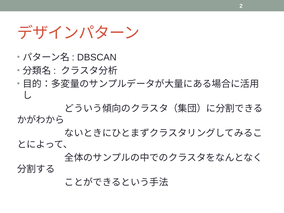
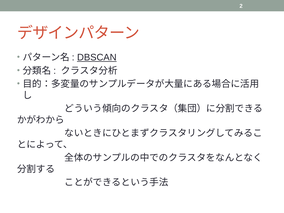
DBSCAN underline: none -> present (97, 57)
